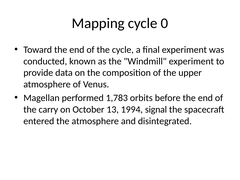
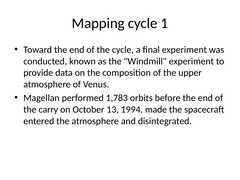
0: 0 -> 1 (164, 23)
signal: signal -> made (156, 109)
